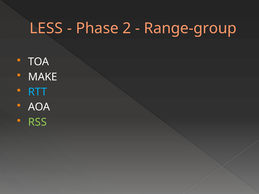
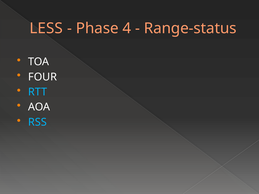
2: 2 -> 4 (127, 28)
Range-group: Range-group -> Range-status (190, 28)
MAKE: MAKE -> FOUR (43, 77)
RSS colour: light green -> light blue (37, 122)
